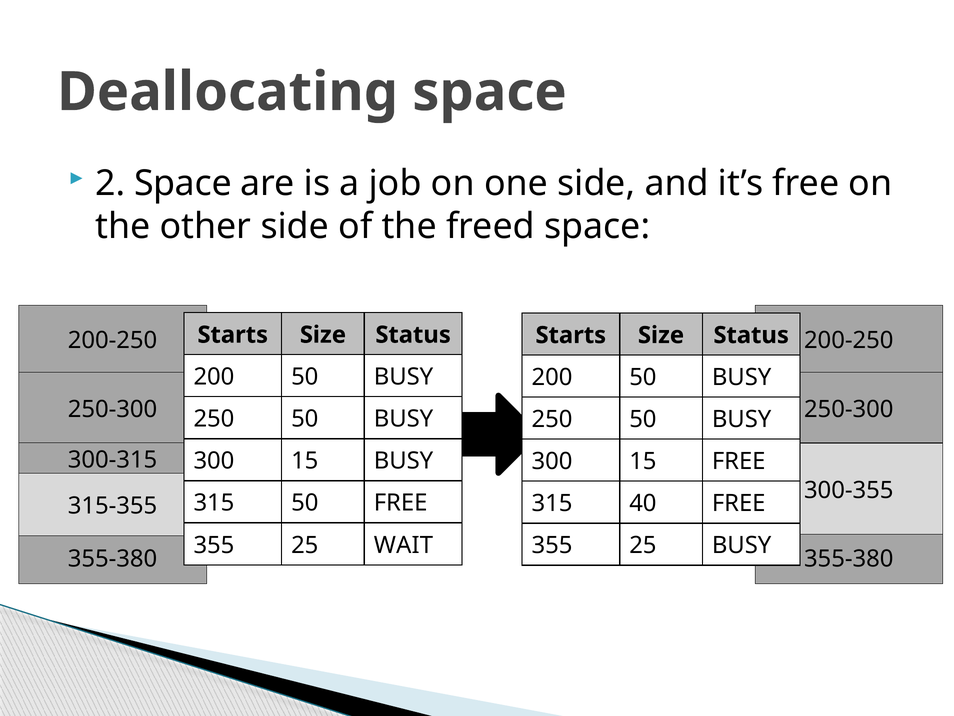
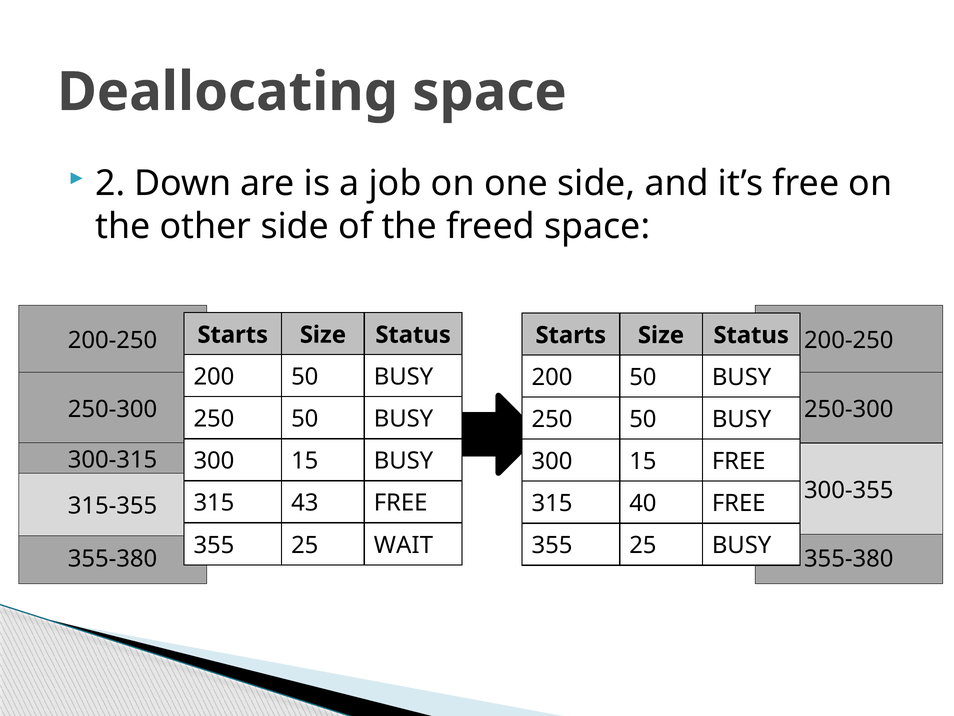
2 Space: Space -> Down (183, 183)
315 50: 50 -> 43 (305, 503)
